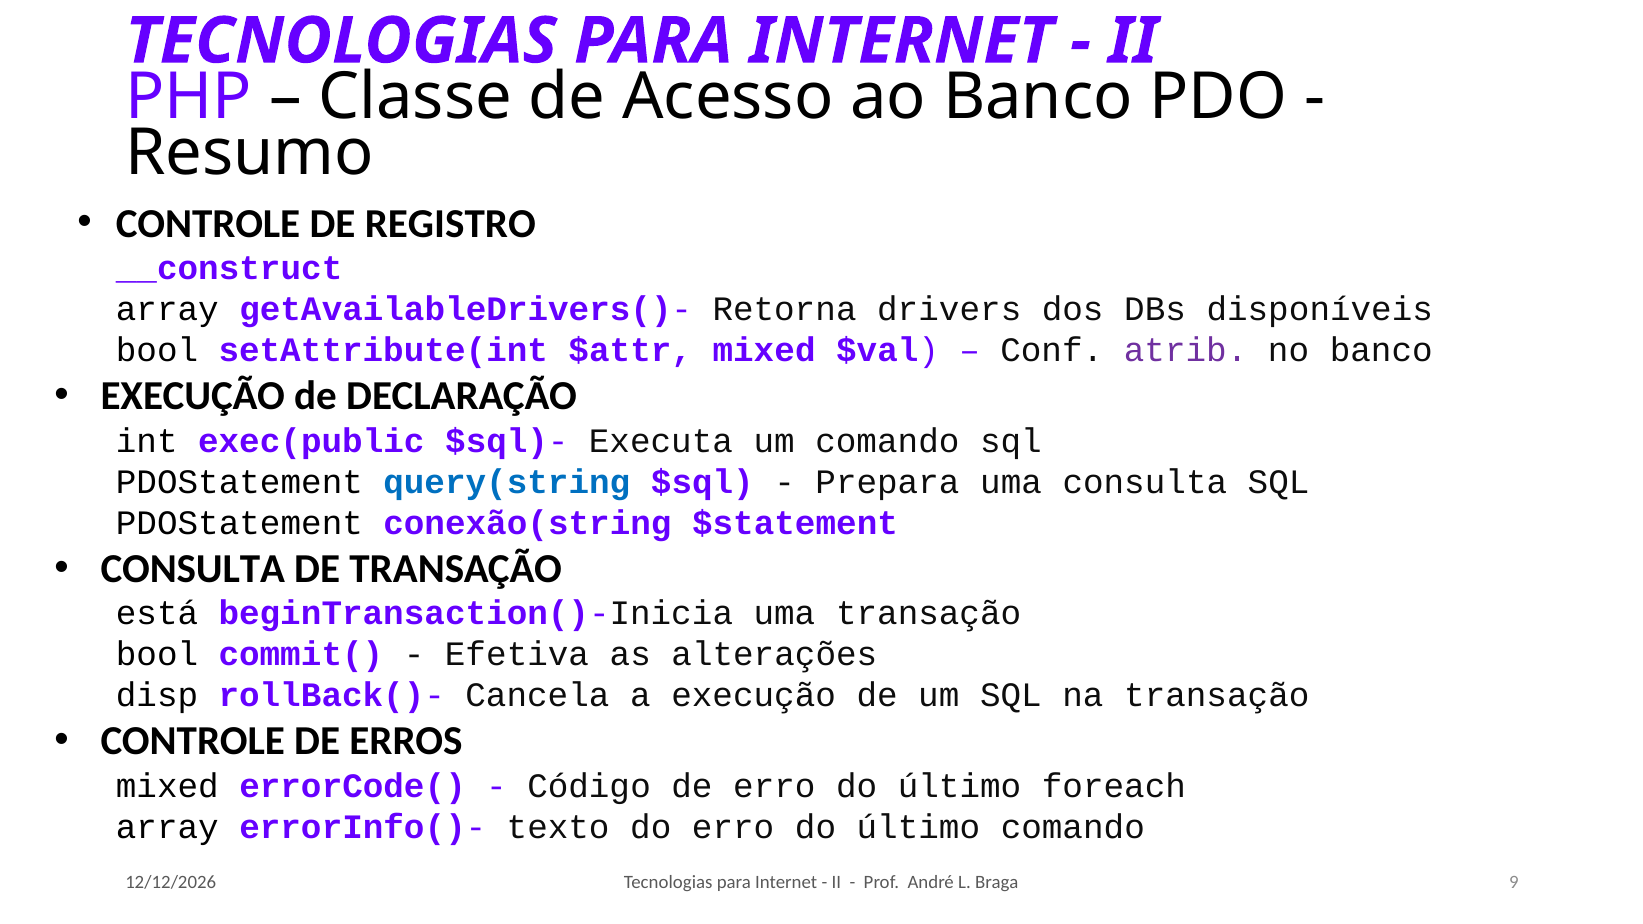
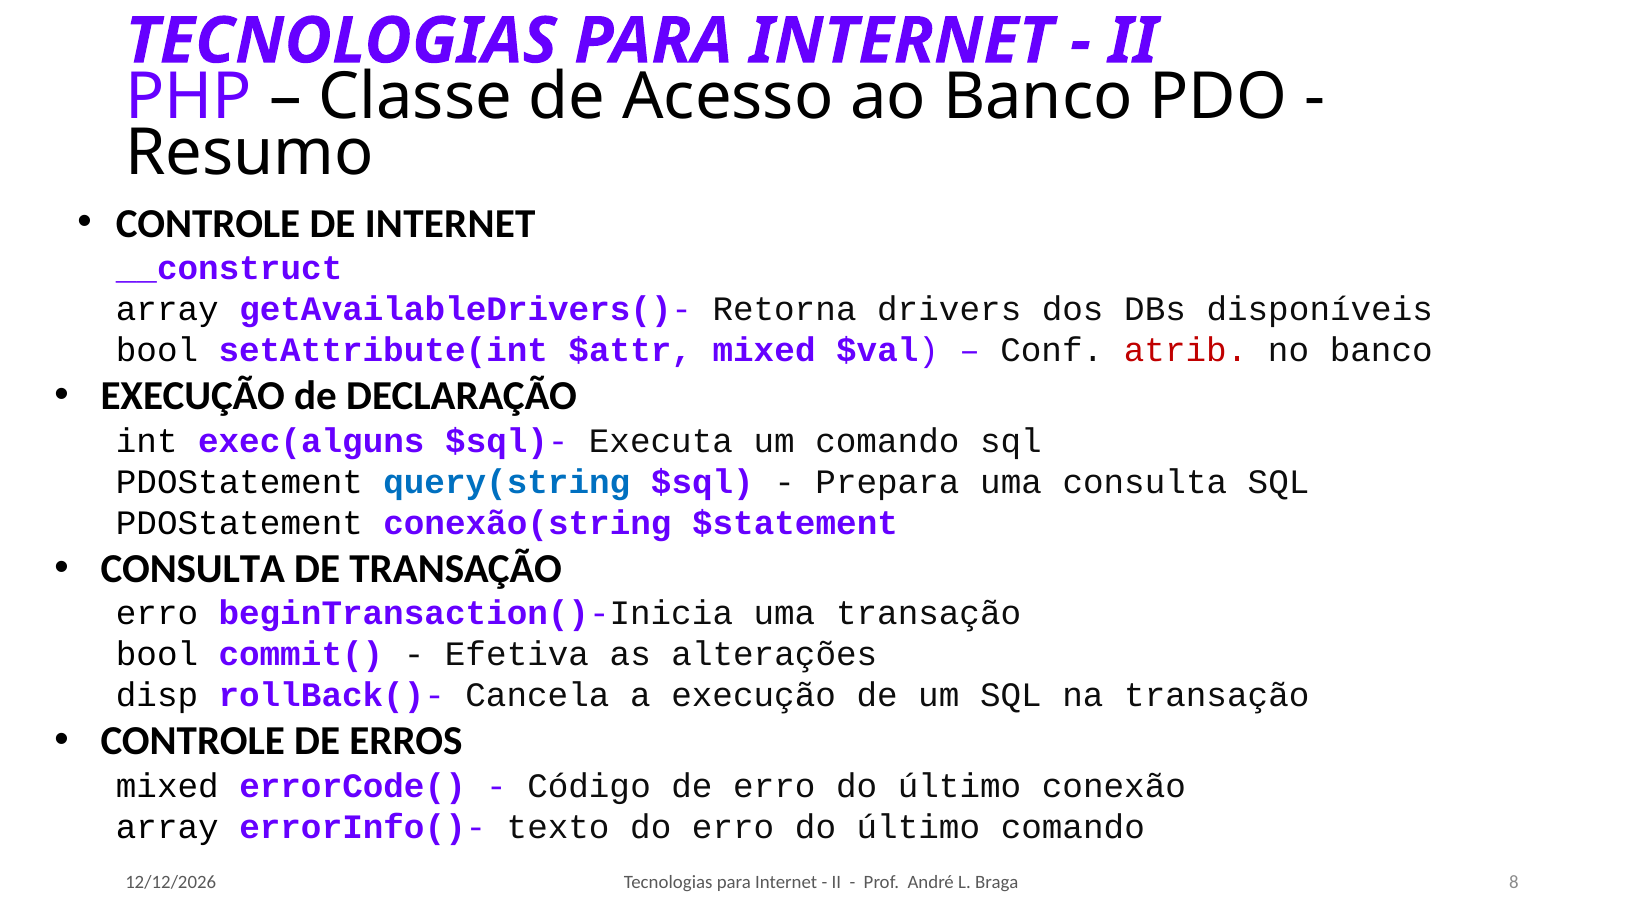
DE REGISTRO: REGISTRO -> INTERNET (450, 224)
atrib colour: purple -> red (1186, 351)
exec(public: exec(public -> exec(alguns (311, 441)
está: está -> erro (157, 614)
foreach: foreach -> conexão (1114, 786)
9: 9 -> 8 (1514, 882)
